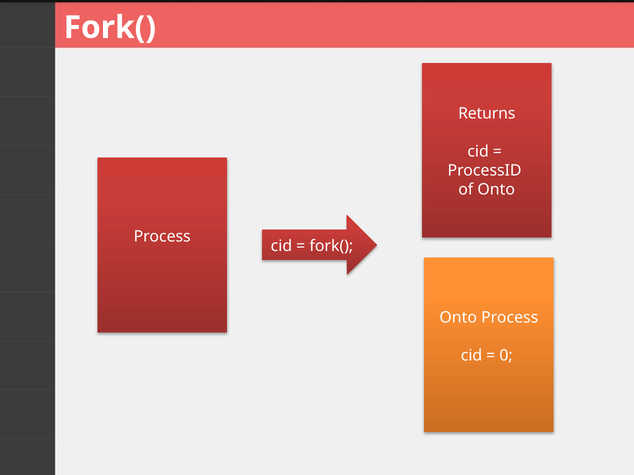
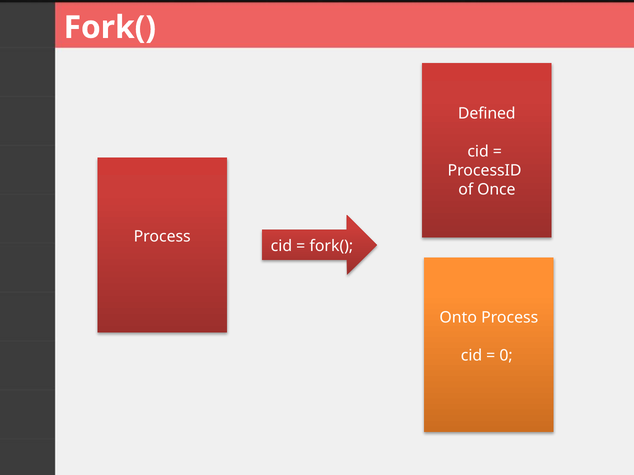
Returns: Returns -> Defined (487, 113)
of Onto: Onto -> Once (496, 190)
